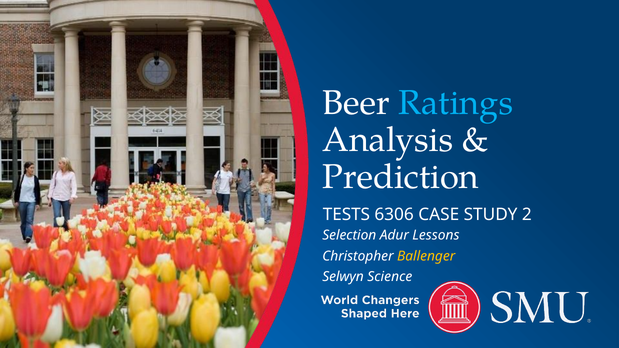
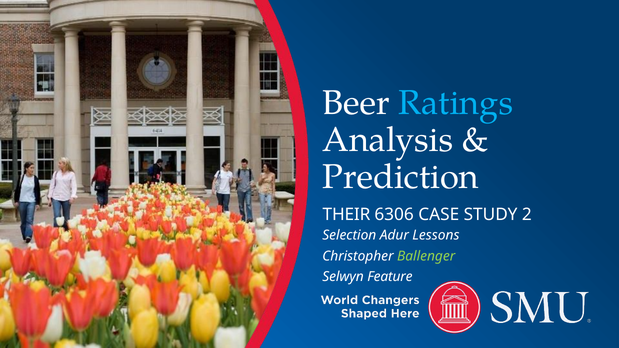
TESTS: TESTS -> THEIR (346, 215)
Ballenger colour: yellow -> light green (426, 256)
Science: Science -> Feature (390, 277)
